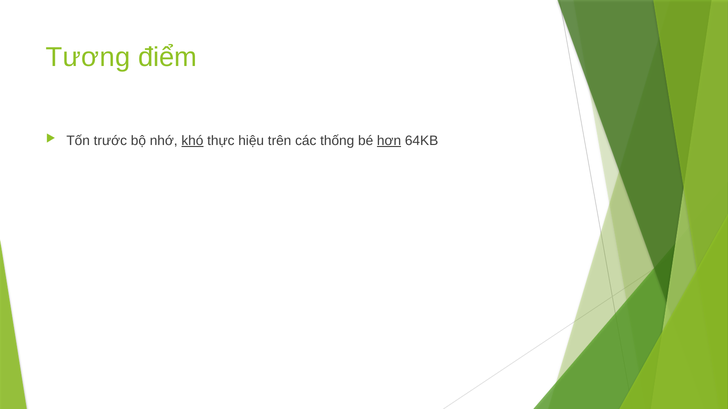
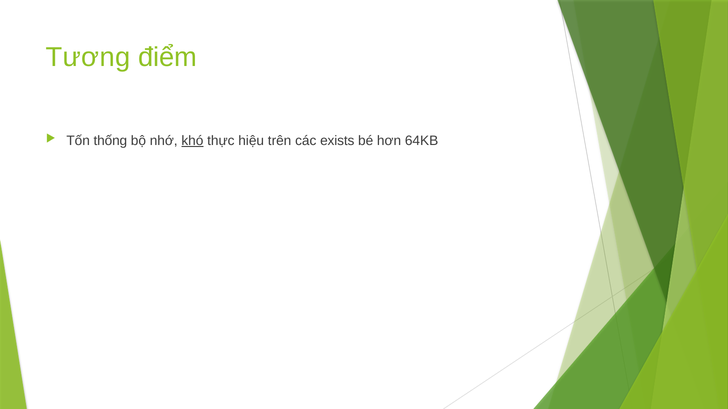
trước: trước -> thống (110, 141)
thống: thống -> exists (337, 141)
hơn underline: present -> none (389, 141)
